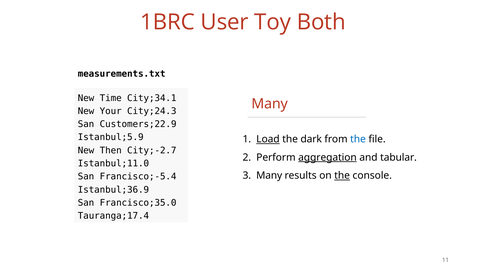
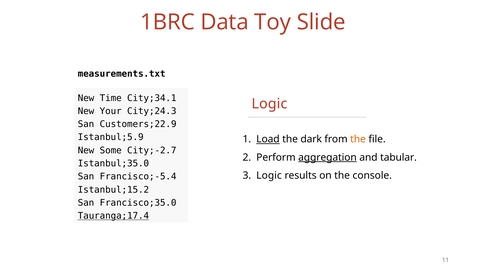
User: User -> Data (225, 22)
Both: Both -> Slide (321, 22)
Many: Many -> Logic (269, 104)
the colour: blue -> orange (358, 139)
Then: Then -> Some (111, 151)
Istanbul;11.0: Istanbul;11.0 -> Istanbul;35.0 (113, 164)
Many: Many -> Logic (269, 176)
the underline: present -> none (342, 176)
Istanbul;36.9: Istanbul;36.9 -> Istanbul;15.2 (113, 190)
Tauranga;17.4 underline: none -> present (113, 216)
